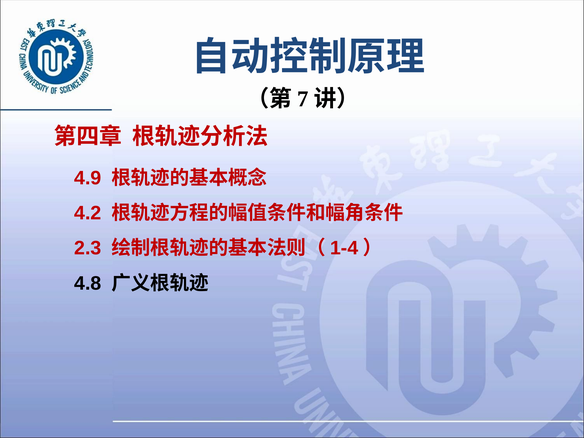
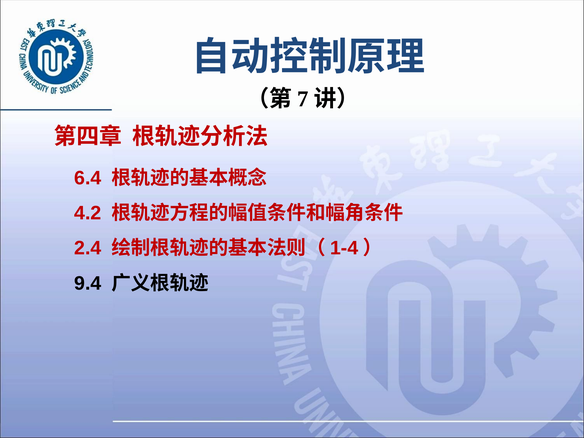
4.9: 4.9 -> 6.4 (88, 178)
2.3: 2.3 -> 2.4 (88, 248)
4.8: 4.8 -> 9.4 (88, 283)
